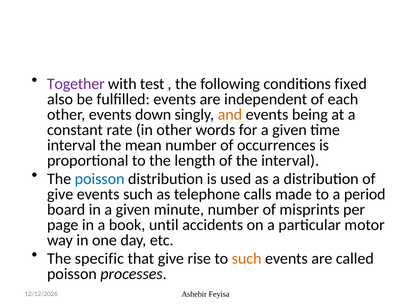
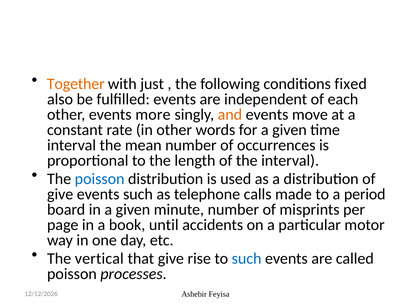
Together colour: purple -> orange (76, 84)
test: test -> just (152, 84)
down: down -> more (153, 115)
being: being -> move (310, 115)
specific: specific -> vertical (99, 259)
such colour: orange -> blue (247, 259)
